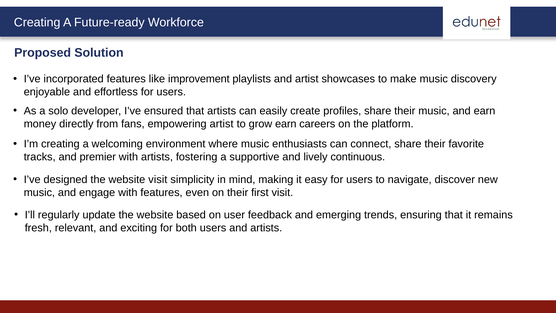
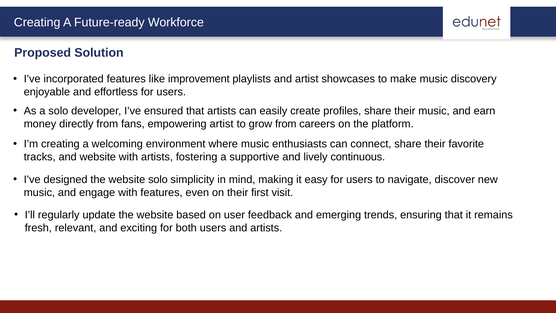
grow earn: earn -> from (286, 124)
and premier: premier -> website (98, 157)
website visit: visit -> solo (158, 179)
